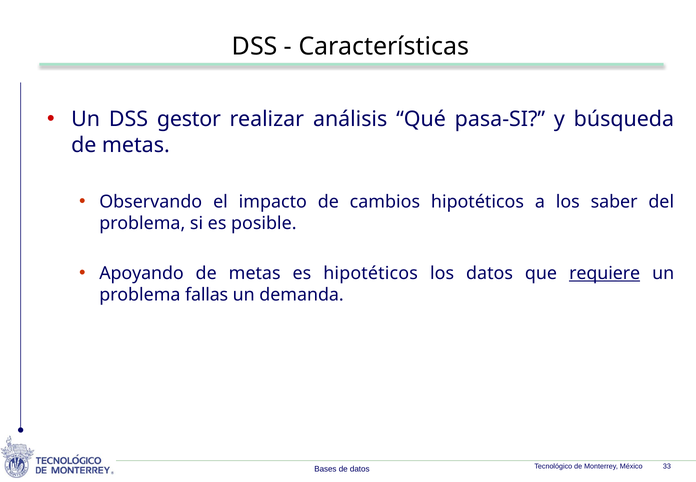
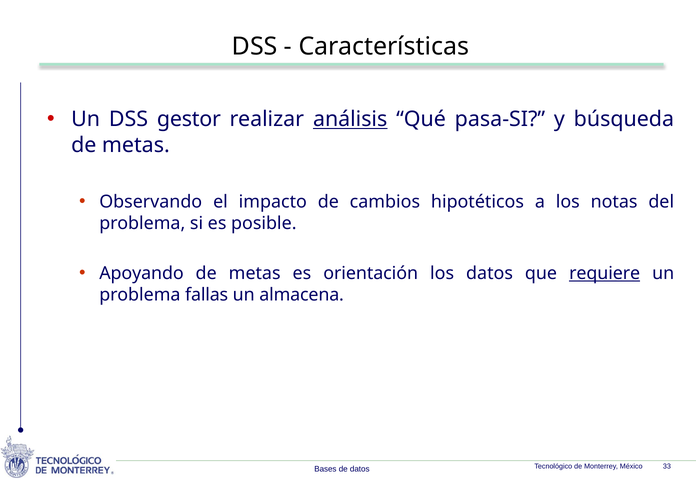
análisis underline: none -> present (350, 119)
saber: saber -> notas (614, 202)
es hipotéticos: hipotéticos -> orientación (371, 273)
demanda: demanda -> almacena (302, 295)
